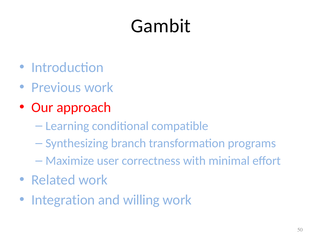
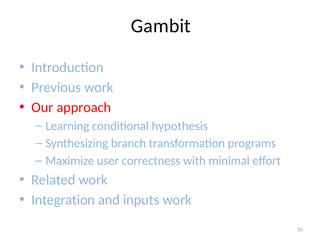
compatible: compatible -> hypothesis (180, 126)
willing: willing -> inputs (141, 200)
